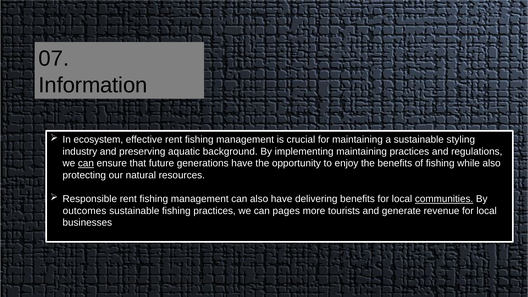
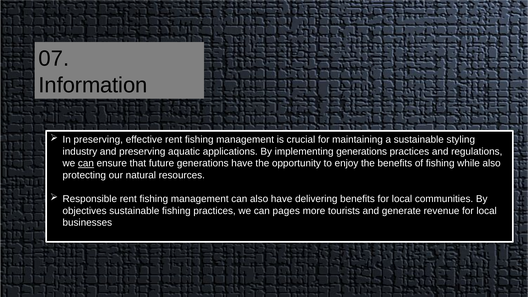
In ecosystem: ecosystem -> preserving (98, 140)
background: background -> applications (230, 151)
implementing maintaining: maintaining -> generations (362, 151)
communities underline: present -> none (444, 199)
outcomes: outcomes -> objectives (85, 211)
